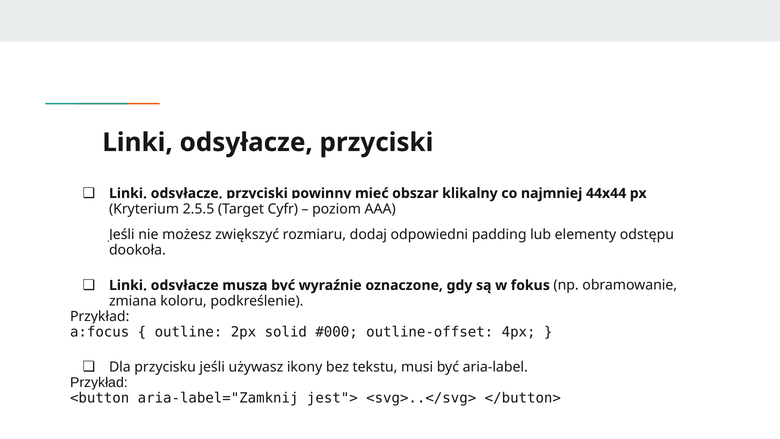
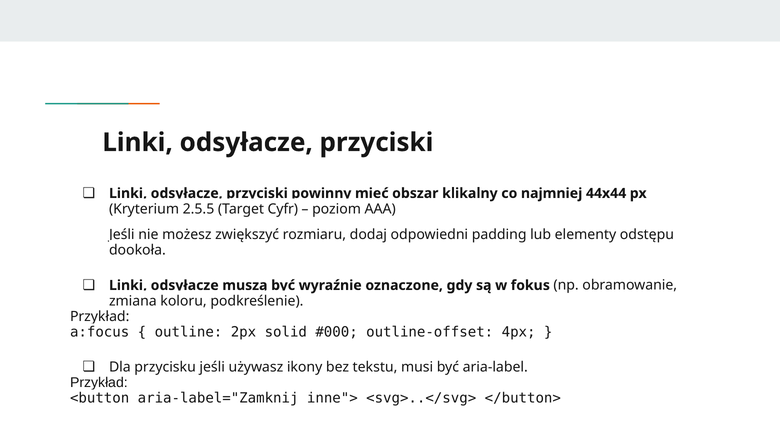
jest">: jest"> -> inne"> (332, 398)
